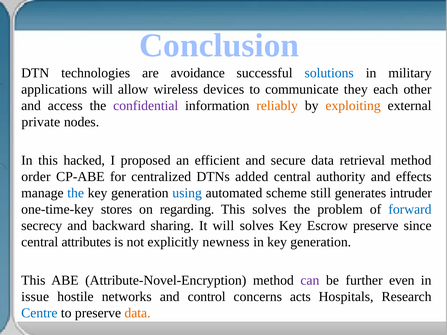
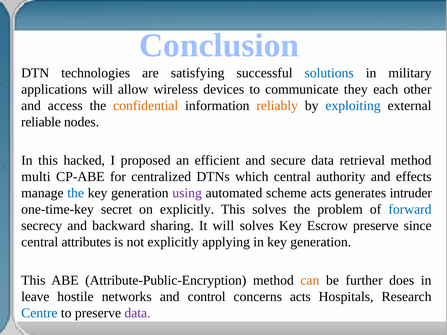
avoidance: avoidance -> satisfying (198, 73)
confidential colour: purple -> orange (146, 106)
exploiting colour: orange -> blue (353, 106)
private: private -> reliable (41, 122)
order: order -> multi (36, 177)
added: added -> which (252, 177)
using colour: blue -> purple (187, 193)
scheme still: still -> acts (321, 193)
stores: stores -> secret (117, 210)
on regarding: regarding -> explicitly (187, 210)
newness: newness -> applying (226, 242)
Attribute-Novel-Encryption: Attribute-Novel-Encryption -> Attribute-Public-Encryption (166, 281)
can colour: purple -> orange (310, 281)
even: even -> does (402, 281)
issue: issue -> leave (35, 297)
data colour: orange -> purple (138, 313)
